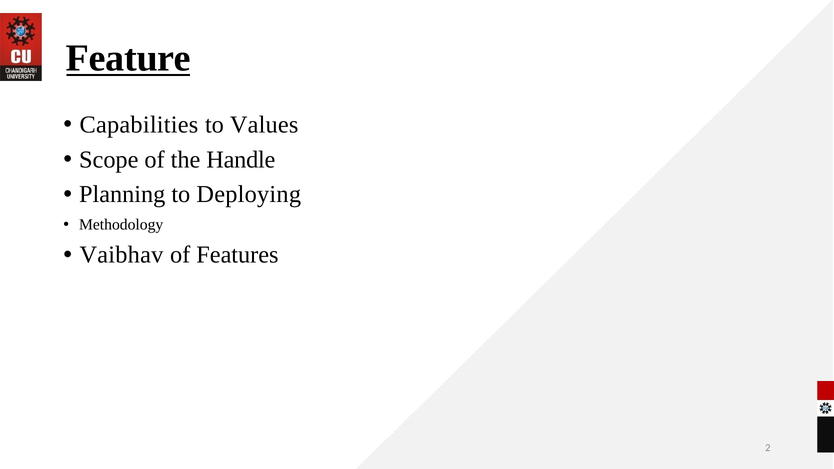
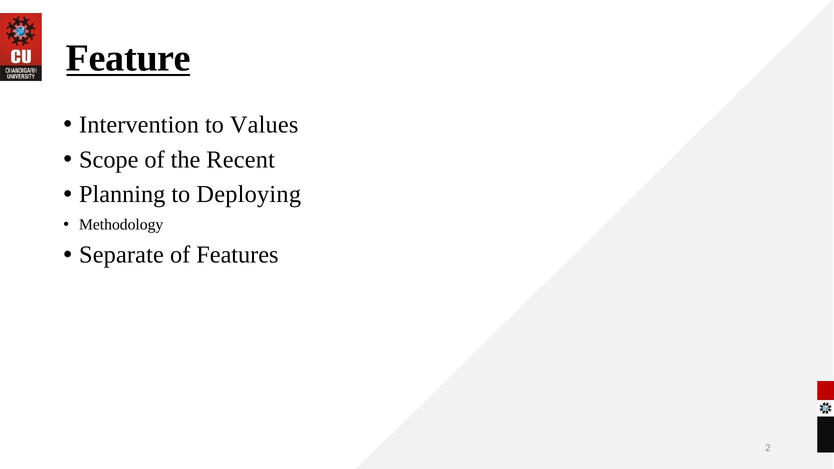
Capabilities: Capabilities -> Intervention (139, 125)
Handle: Handle -> Recent (241, 160)
Vaibhav: Vaibhav -> Separate (121, 255)
